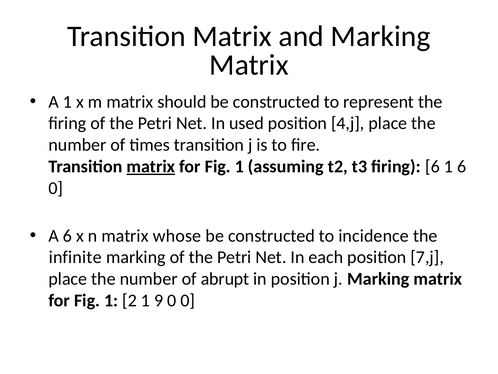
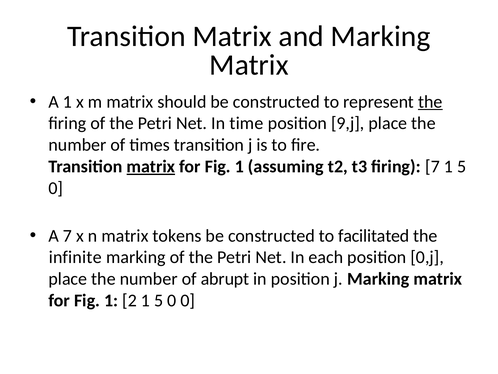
the underline: none -> present (430, 102)
used: used -> time (246, 123)
4,j: 4,j -> 9,j (348, 123)
firing 6: 6 -> 7 (433, 166)
6: 6 -> 5 (462, 166)
A 6: 6 -> 7 (67, 235)
whose: whose -> tokens (177, 235)
incidence: incidence -> facilitated (374, 235)
7,j: 7,j -> 0,j (427, 257)
2 1 9: 9 -> 5 (159, 300)
